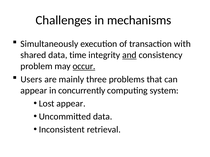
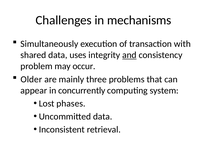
time: time -> uses (78, 55)
occur underline: present -> none (84, 66)
Users: Users -> Older (31, 80)
Lost appear: appear -> phases (71, 104)
